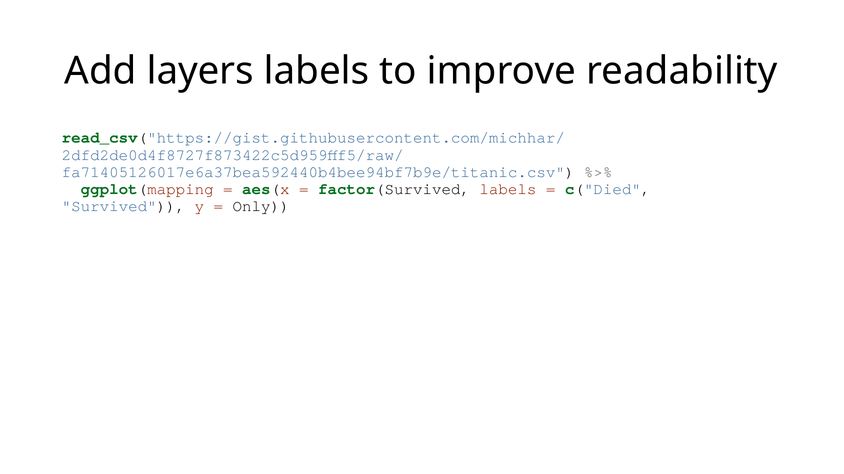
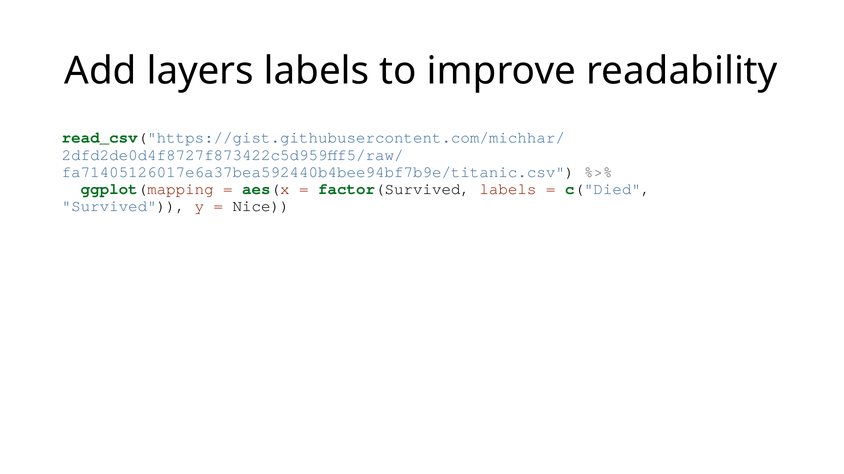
Only: Only -> Nice (261, 206)
